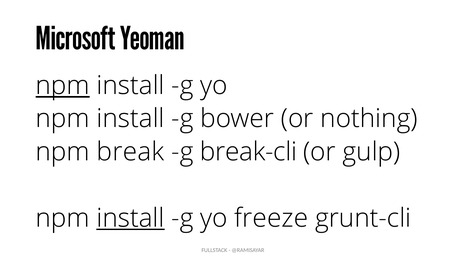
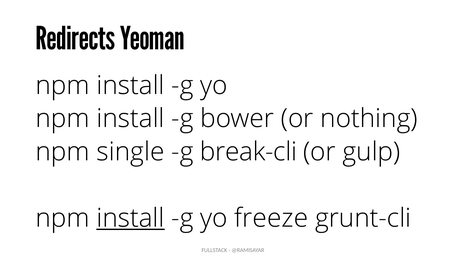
Microsoft: Microsoft -> Redirects (75, 39)
npm underline: present -> none (63, 86)
break: break -> single (130, 152)
